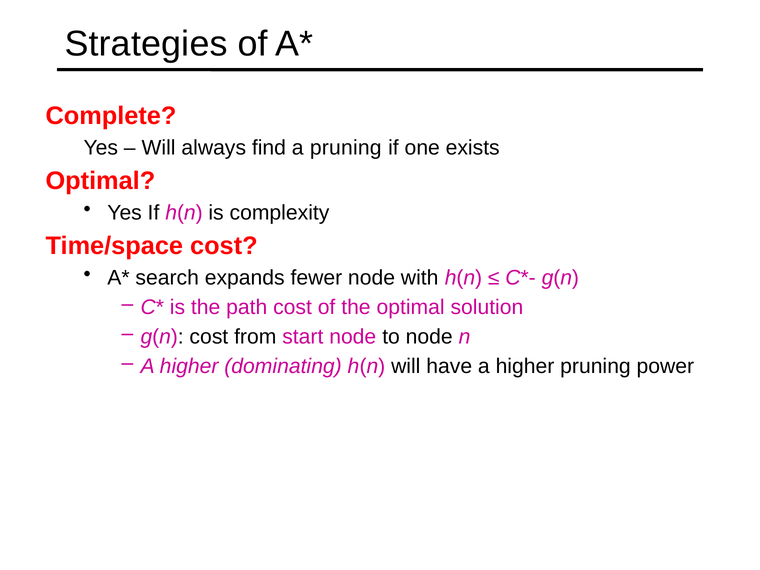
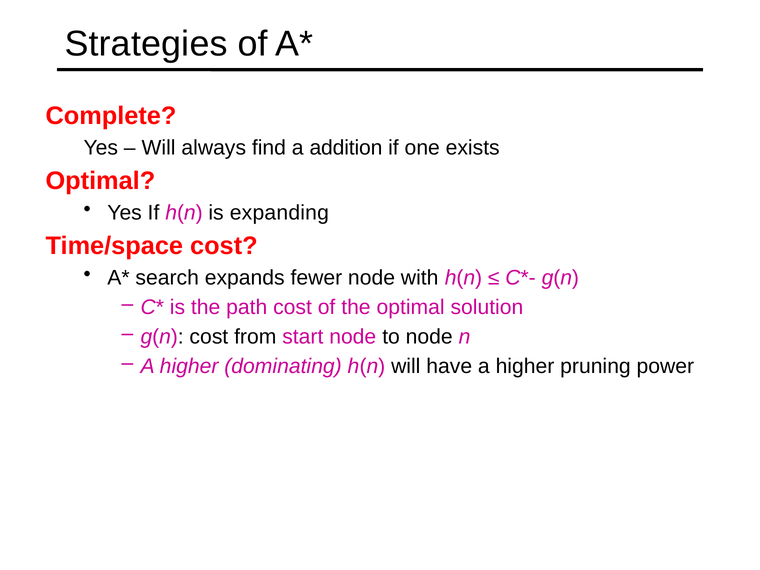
a pruning: pruning -> addition (346, 148)
complexity: complexity -> expanding (279, 213)
